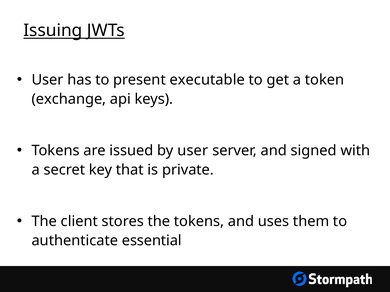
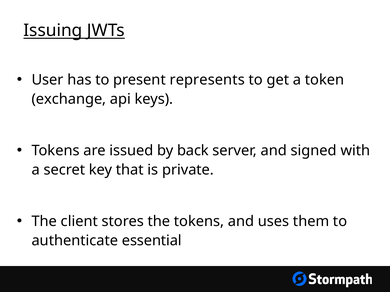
executable: executable -> represents (207, 80)
by user: user -> back (193, 151)
